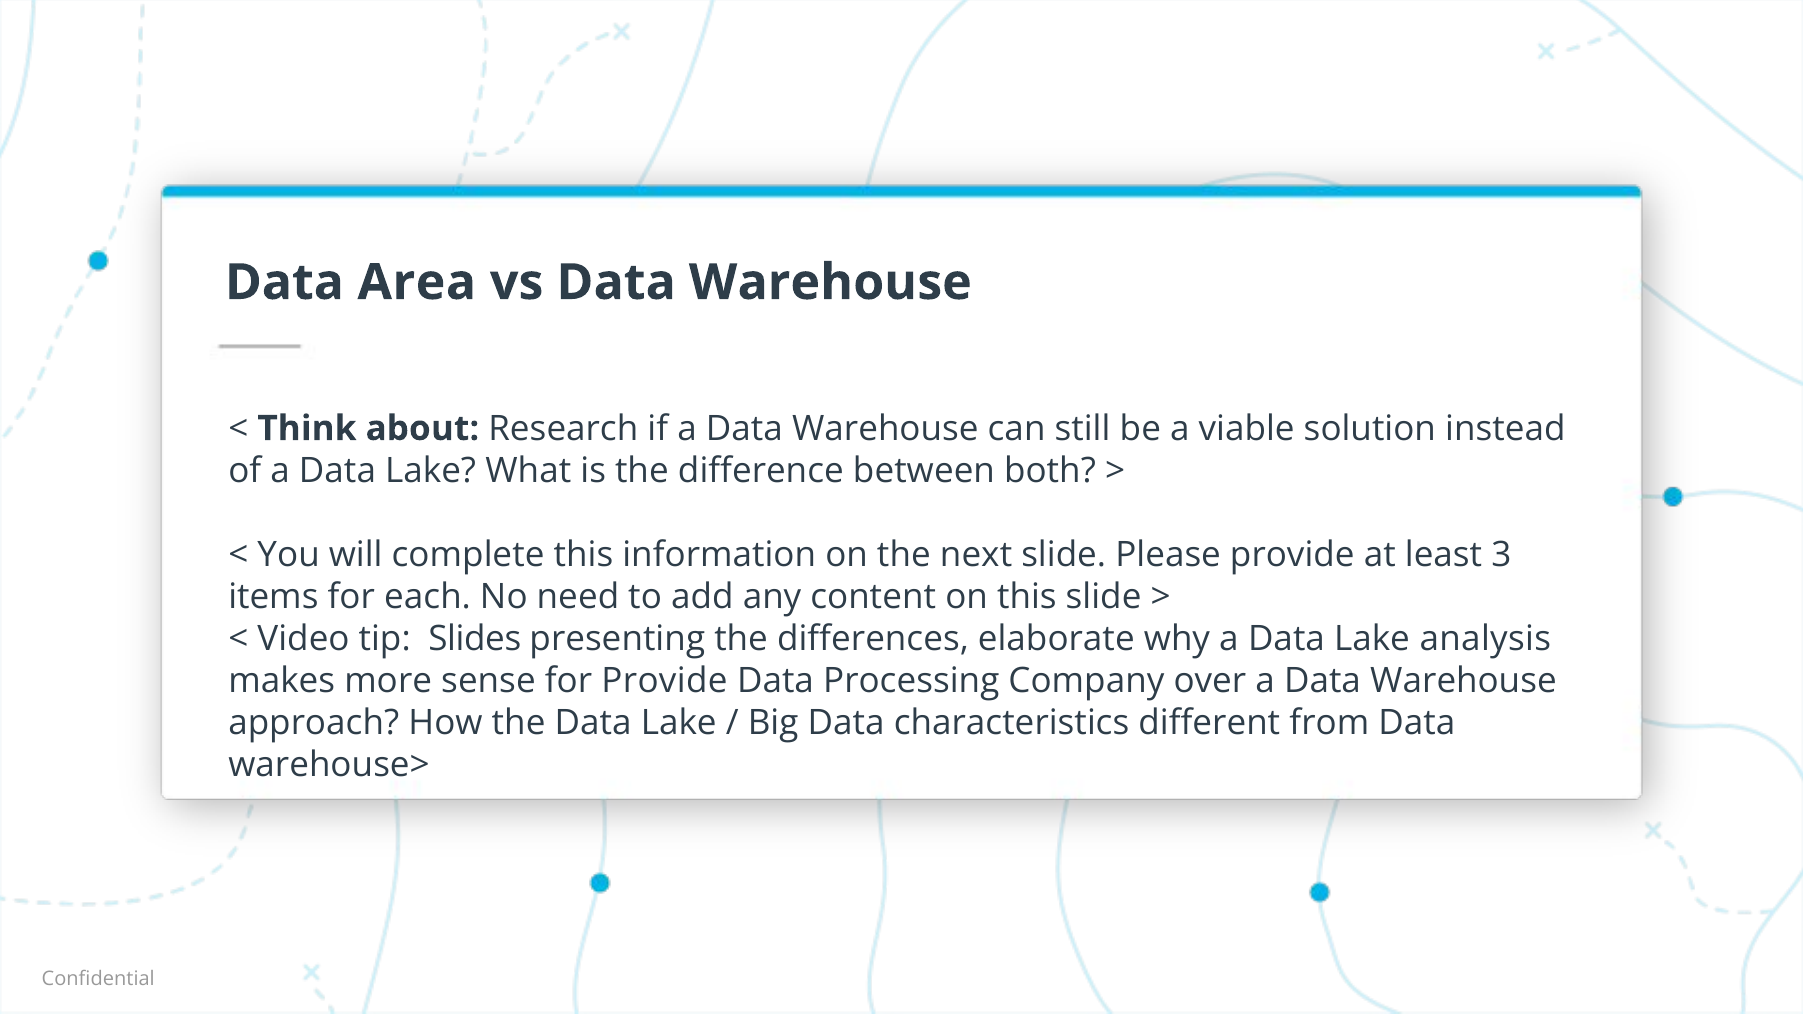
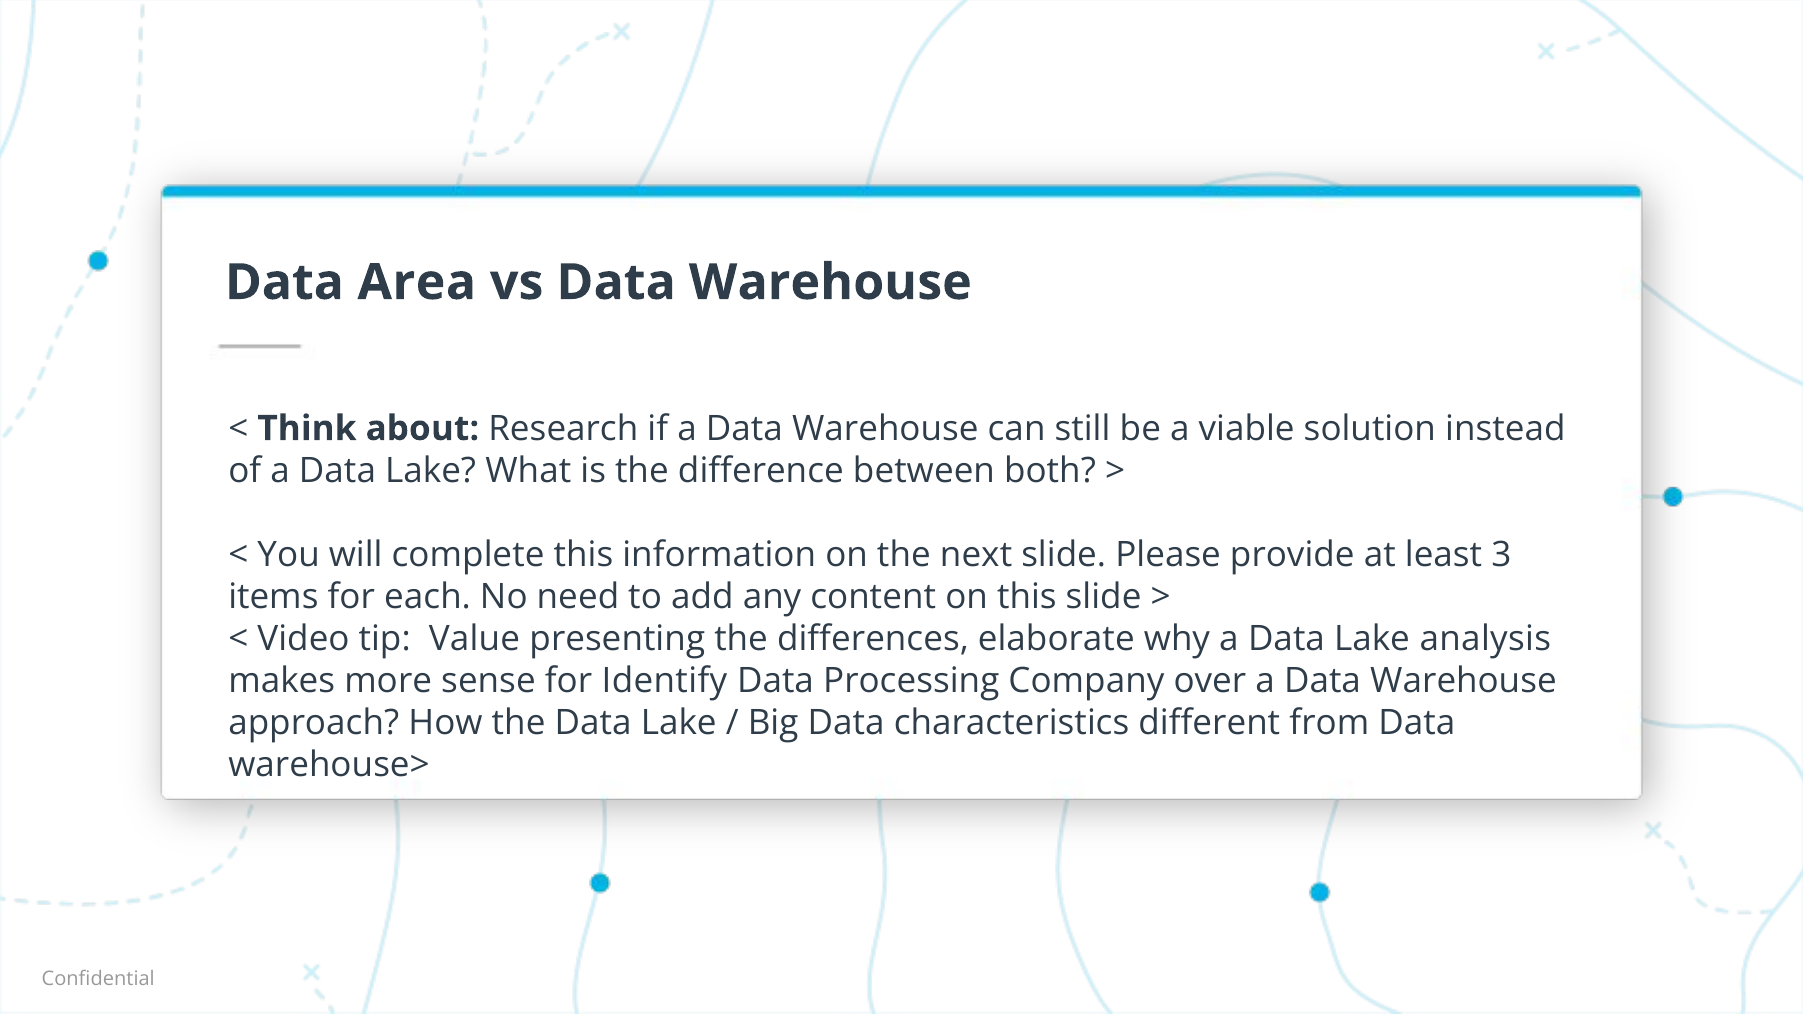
Slides: Slides -> Value (474, 639)
for Provide: Provide -> Identify (664, 681)
